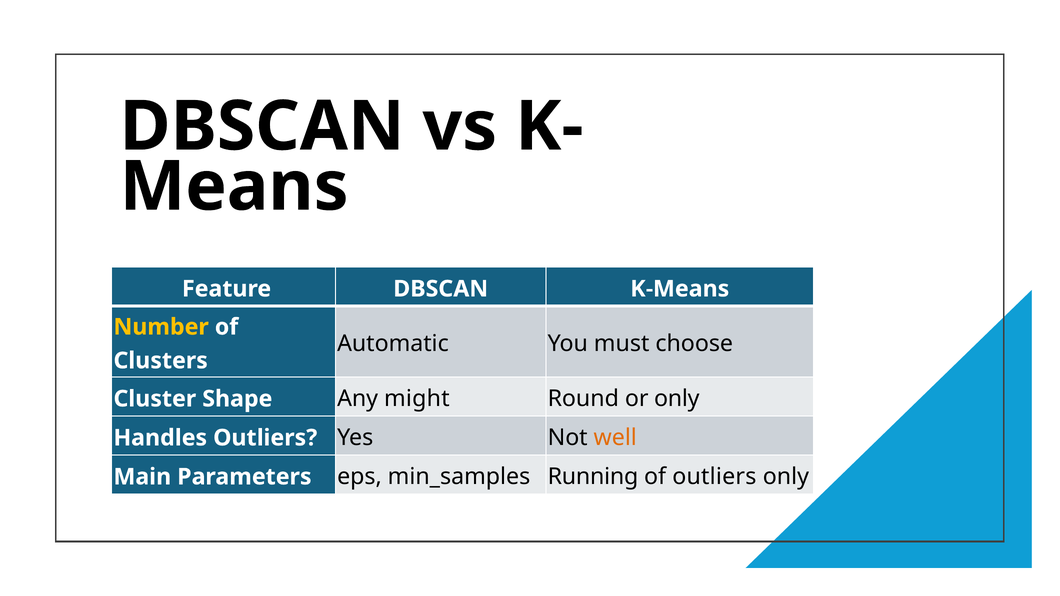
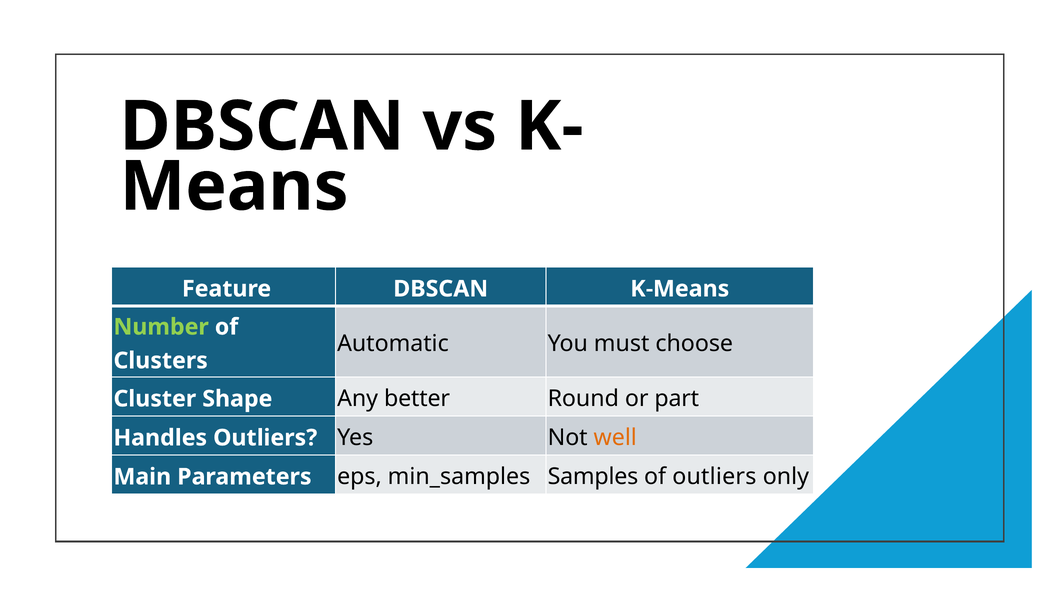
Number colour: yellow -> light green (161, 327)
might: might -> better (417, 399)
or only: only -> part (677, 399)
Running: Running -> Samples (593, 477)
